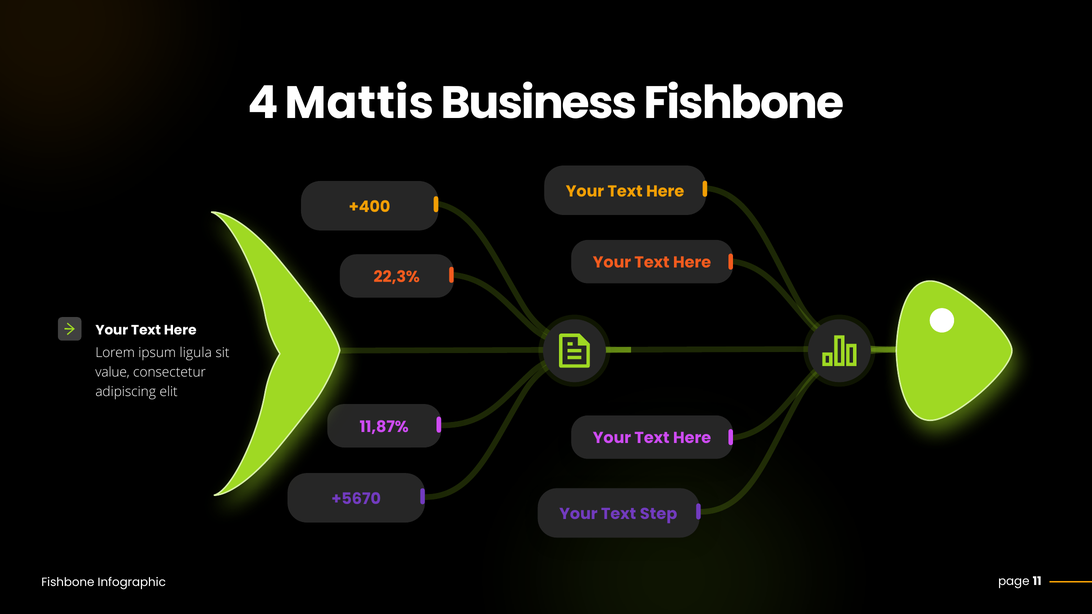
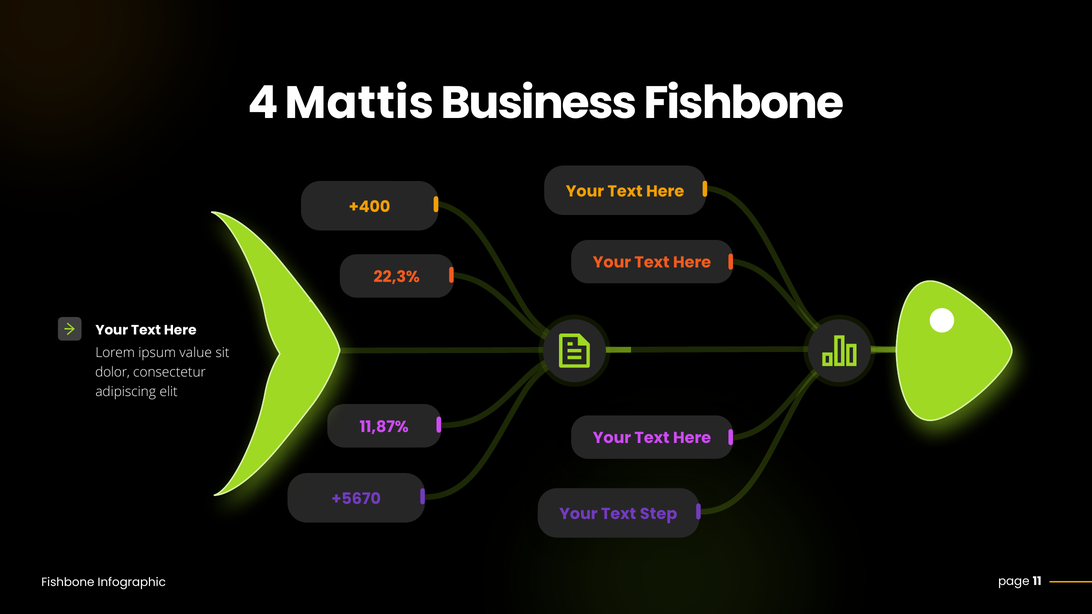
ligula: ligula -> value (196, 353)
value: value -> dolor (113, 372)
